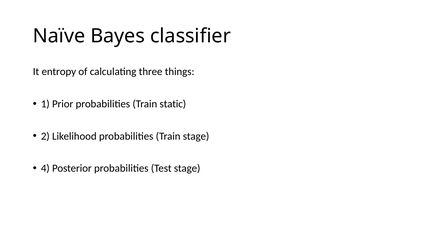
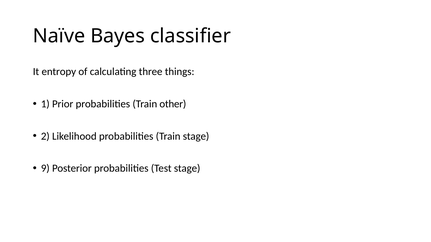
static: static -> other (173, 104)
4: 4 -> 9 (45, 169)
